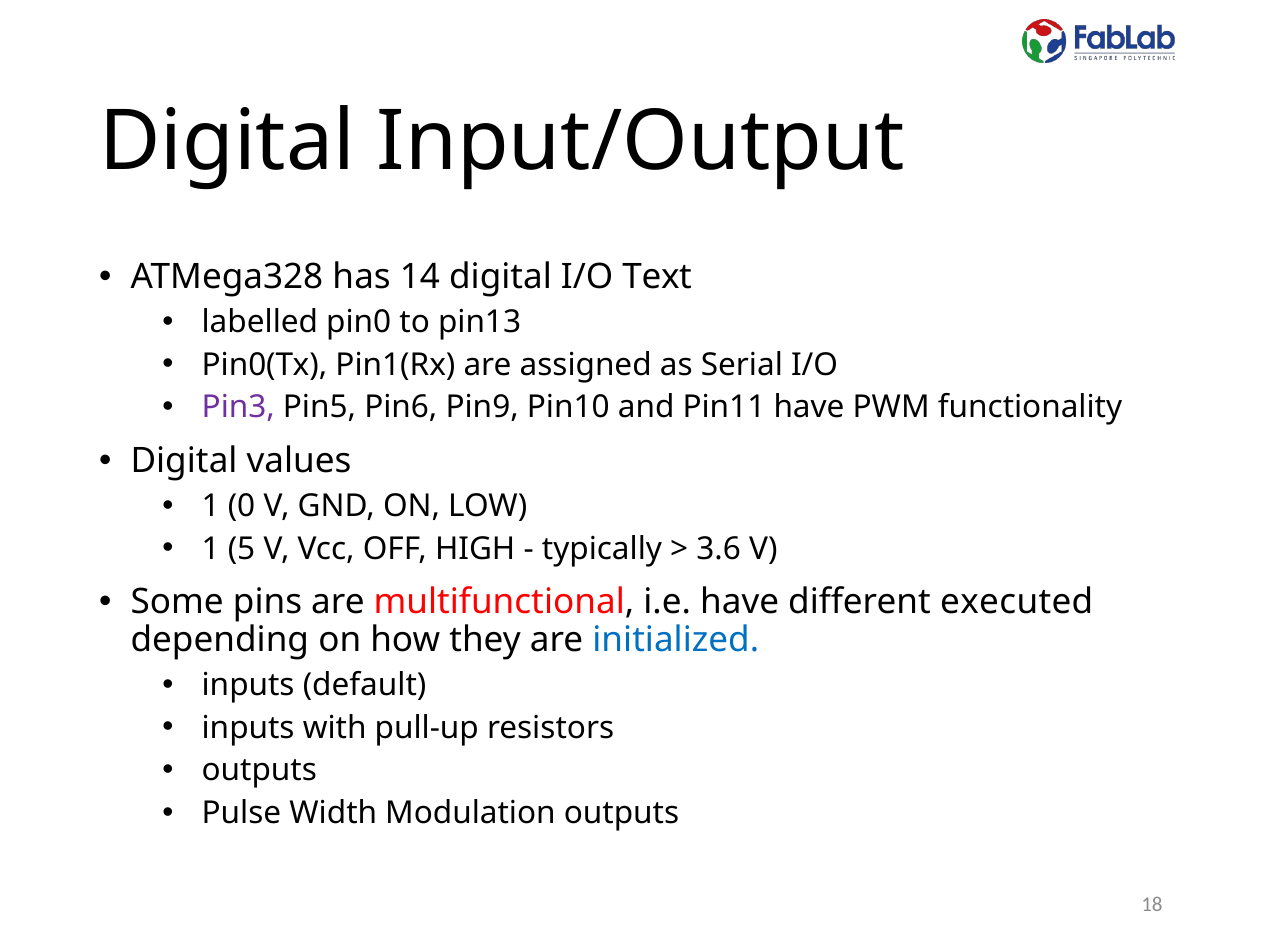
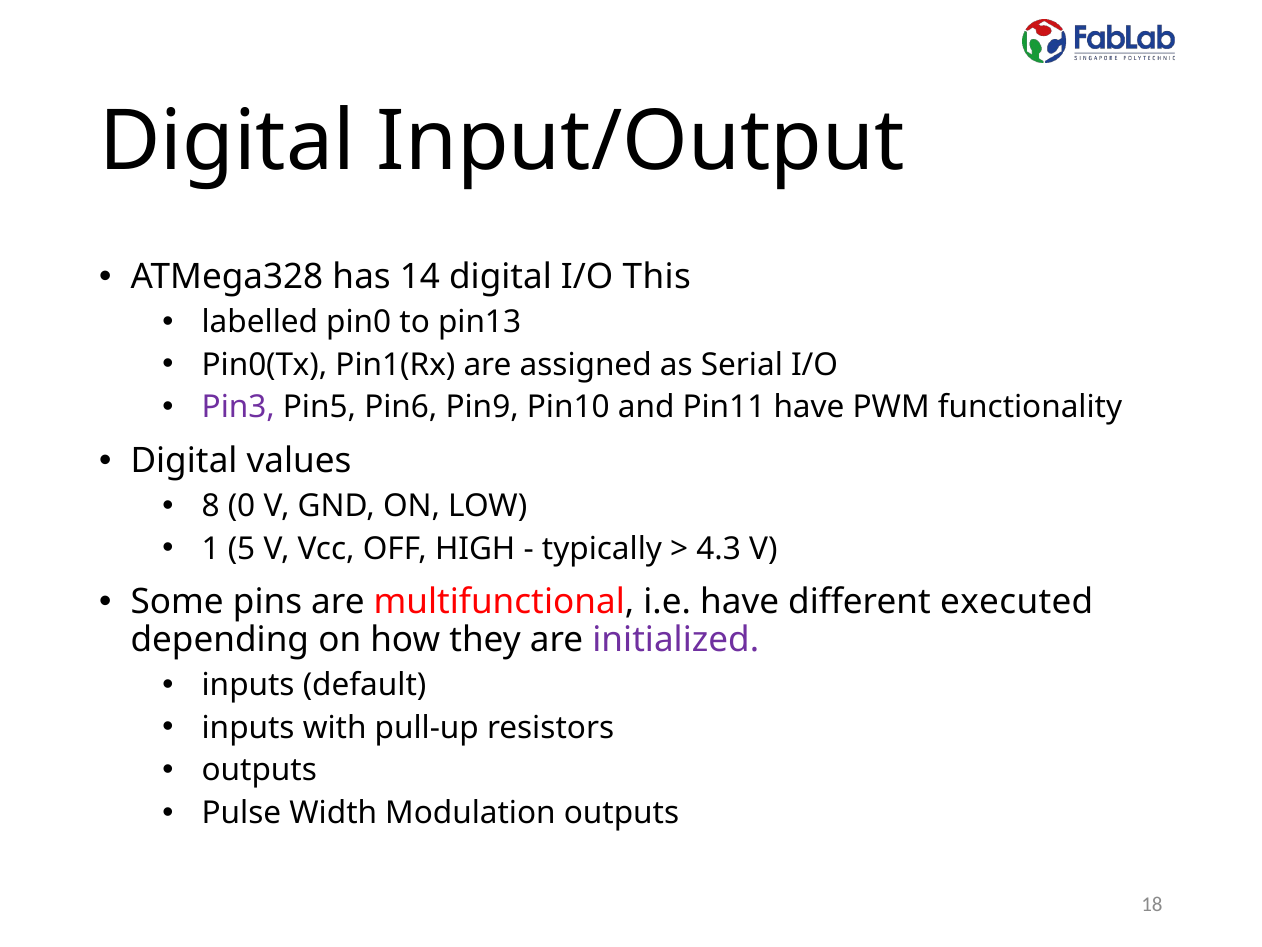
Text: Text -> This (657, 277)
1: 1 -> 8 (211, 506)
3.6: 3.6 -> 4.3 (719, 548)
initialized colour: blue -> purple (676, 640)
